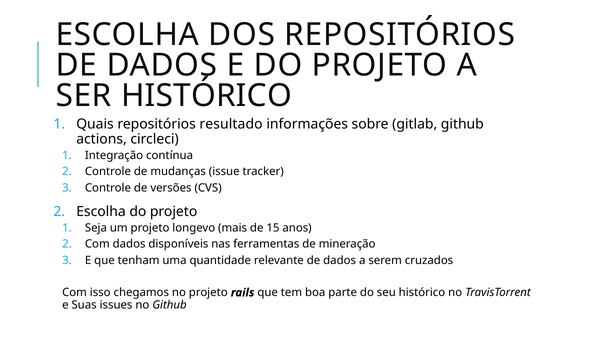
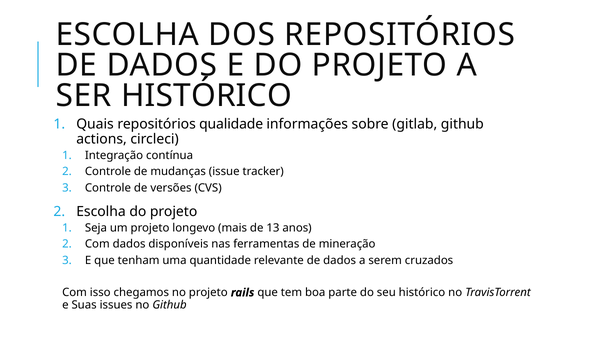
resultado: resultado -> qualidade (231, 124)
15: 15 -> 13 (273, 228)
